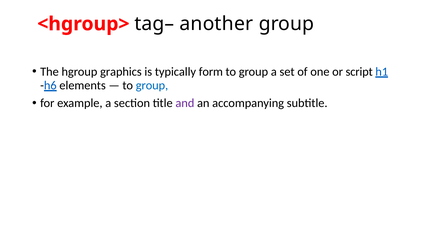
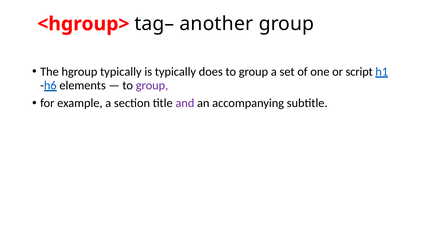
hgroup graphics: graphics -> typically (121, 72)
form: form -> does (211, 72)
group colour: blue -> purple (152, 85)
